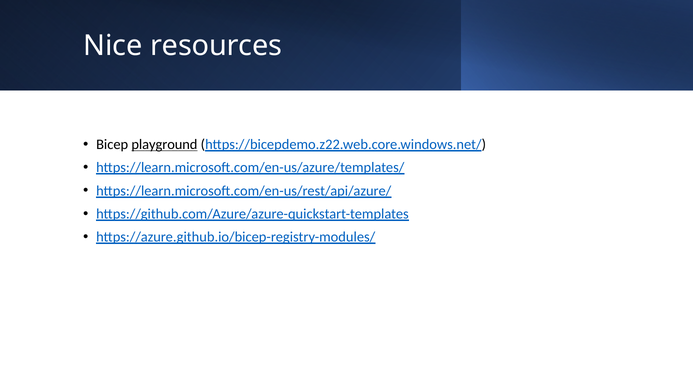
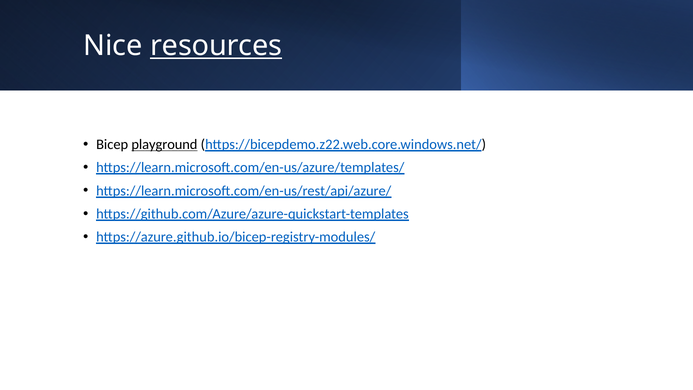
resources underline: none -> present (216, 46)
